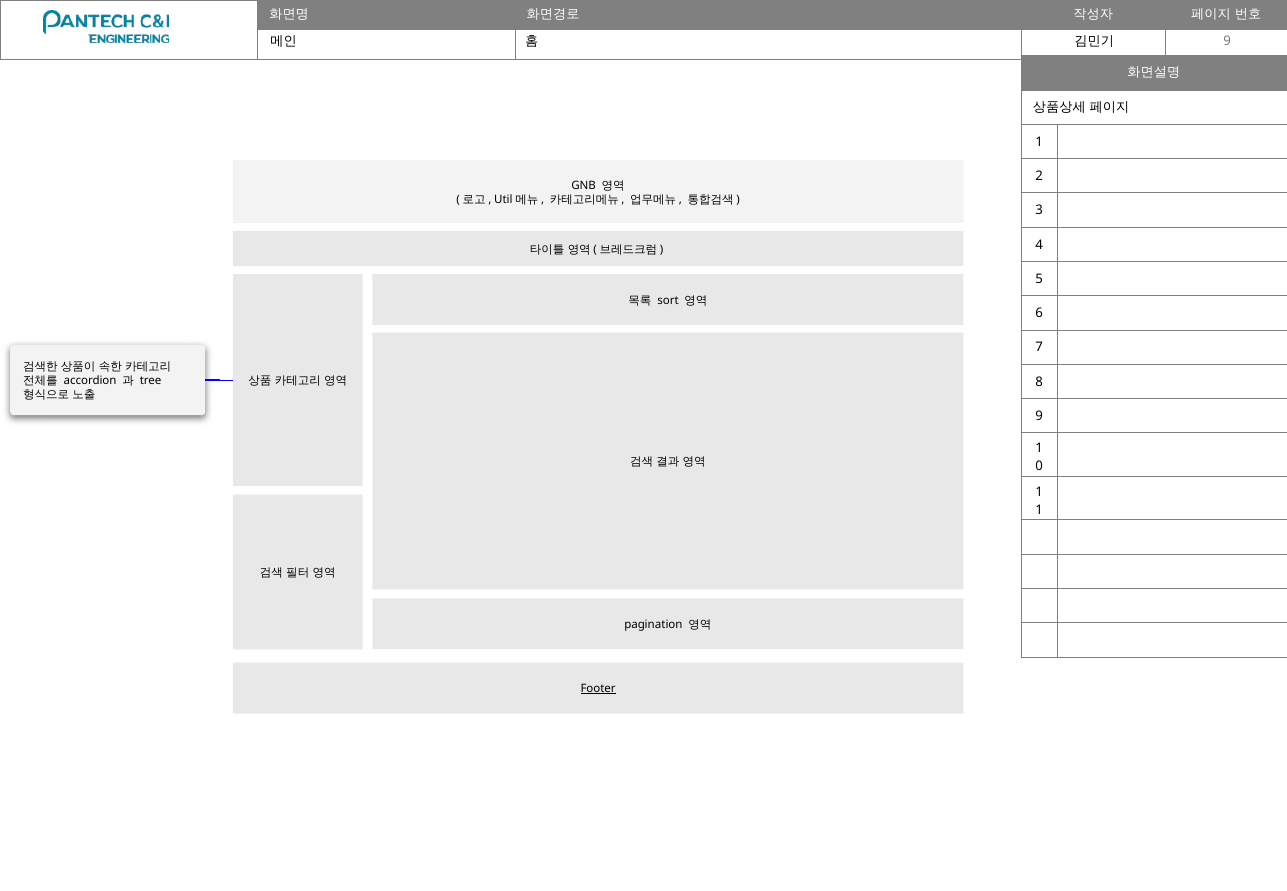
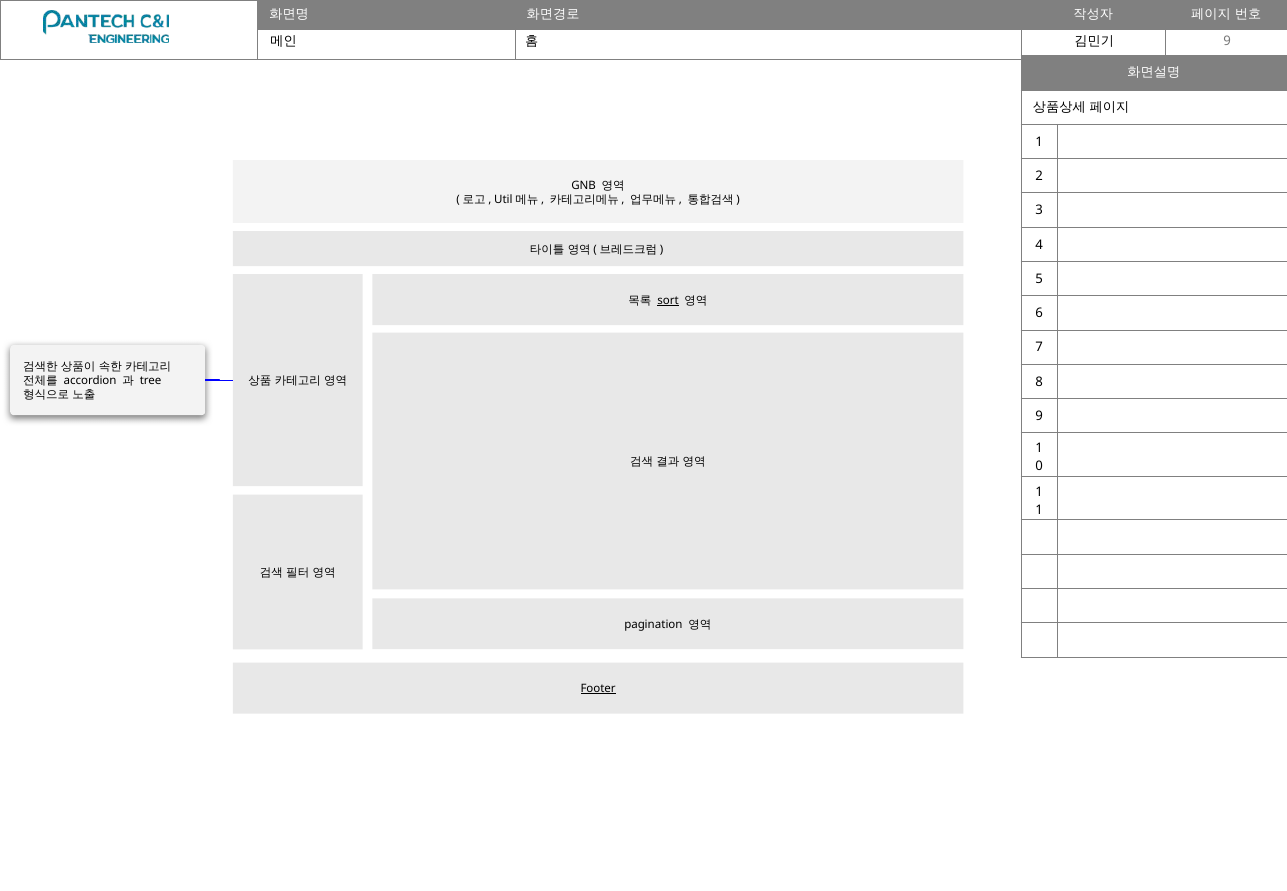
sort underline: none -> present (668, 301)
